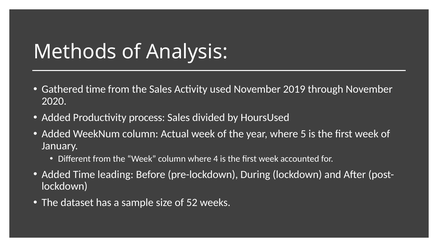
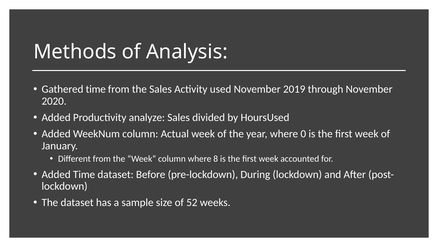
process: process -> analyze (147, 117)
5: 5 -> 0 (303, 134)
4: 4 -> 8 (216, 159)
Time leading: leading -> dataset (116, 174)
